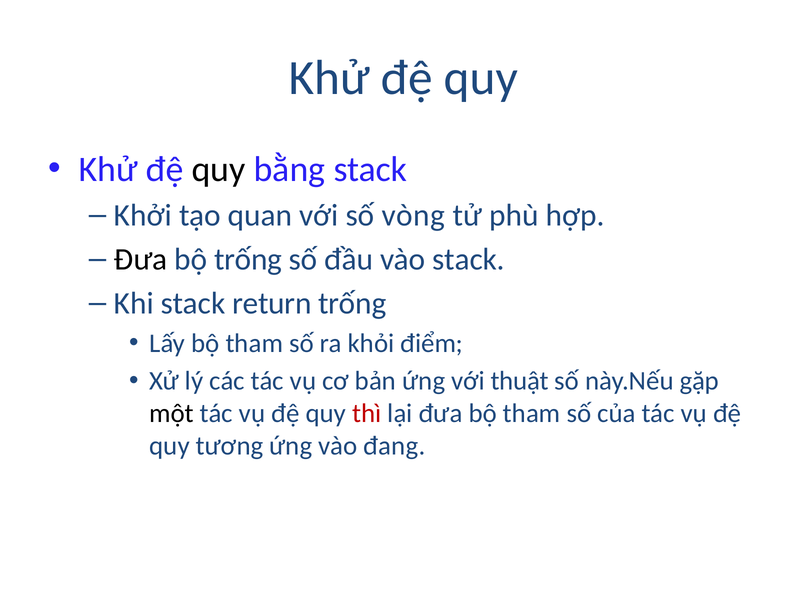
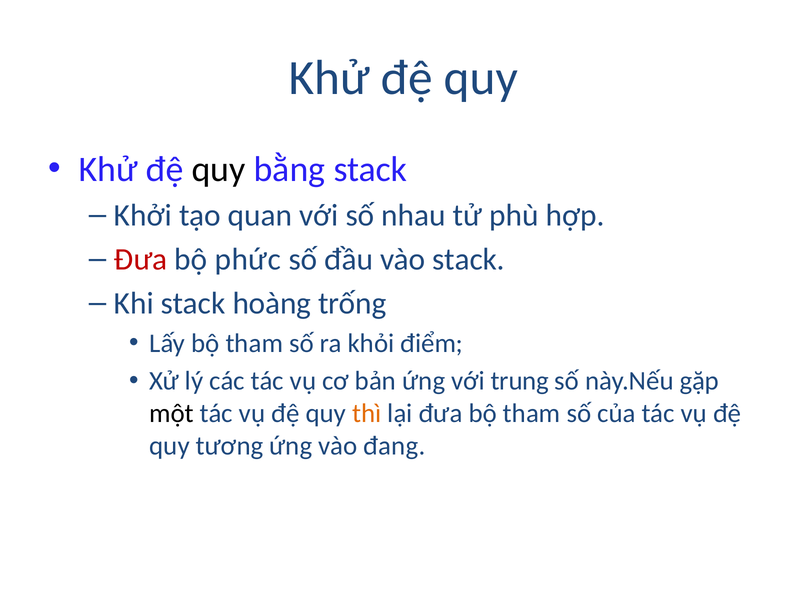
vòng: vòng -> nhau (414, 216)
Đưa colour: black -> red (141, 260)
bộ trống: trống -> phức (248, 260)
return: return -> hoàng (272, 304)
thuật: thuật -> trung (520, 381)
thì colour: red -> orange (367, 414)
